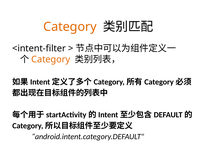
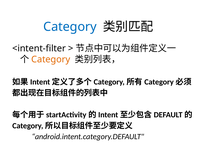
Category colour: orange -> blue (70, 27)
